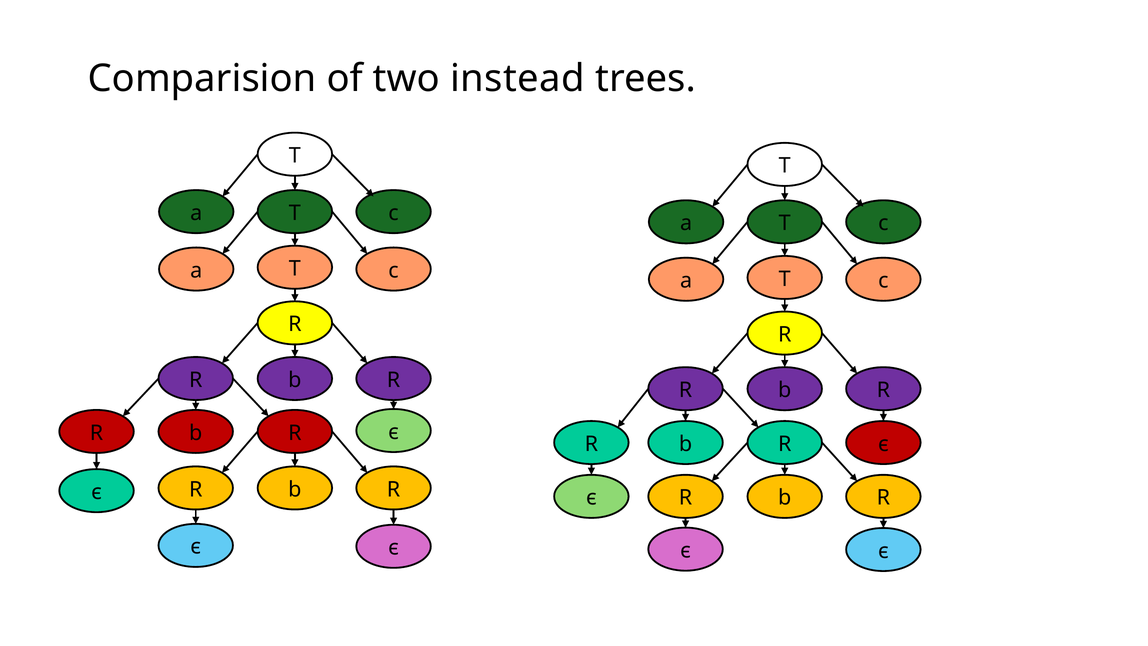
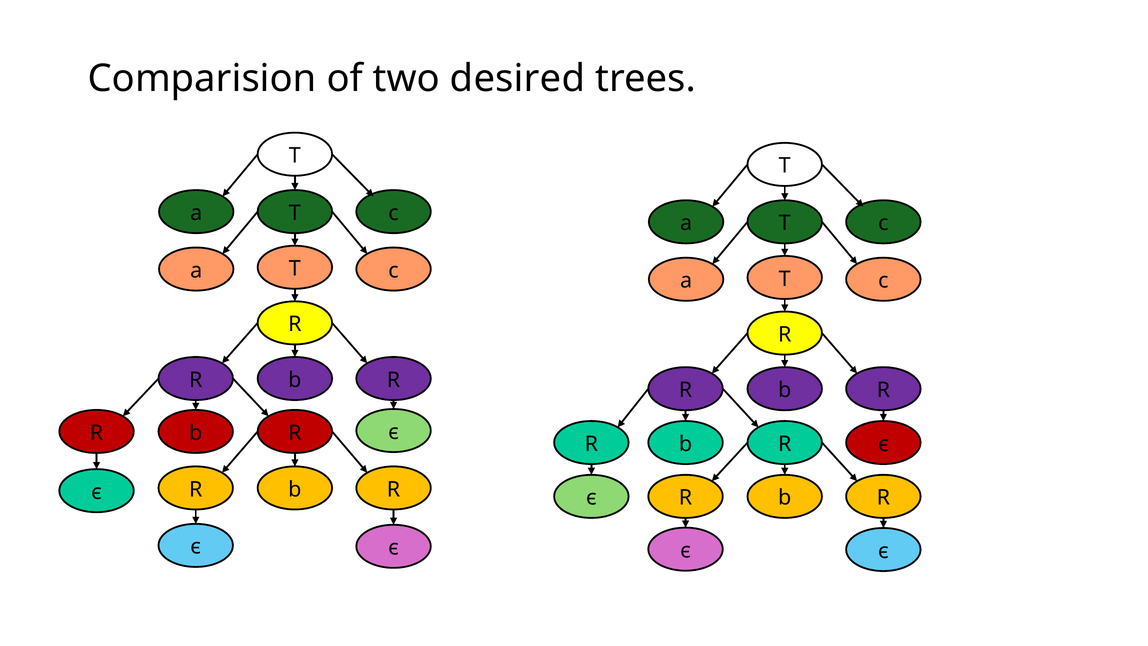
instead: instead -> desired (518, 78)
